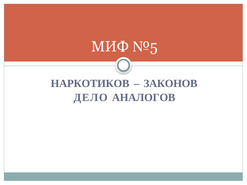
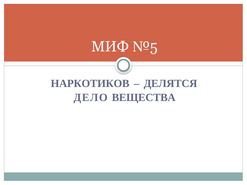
ЗАКОНОВ: ЗАКОНОВ -> ДЕЛЯТСЯ (170, 84)
АНАЛОГОВ: АНАЛОГОВ -> ВЕЩЕСТВА (144, 98)
